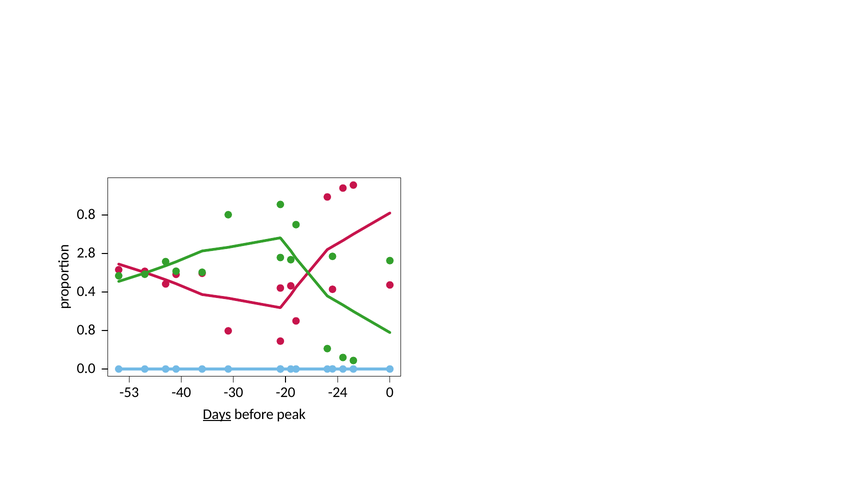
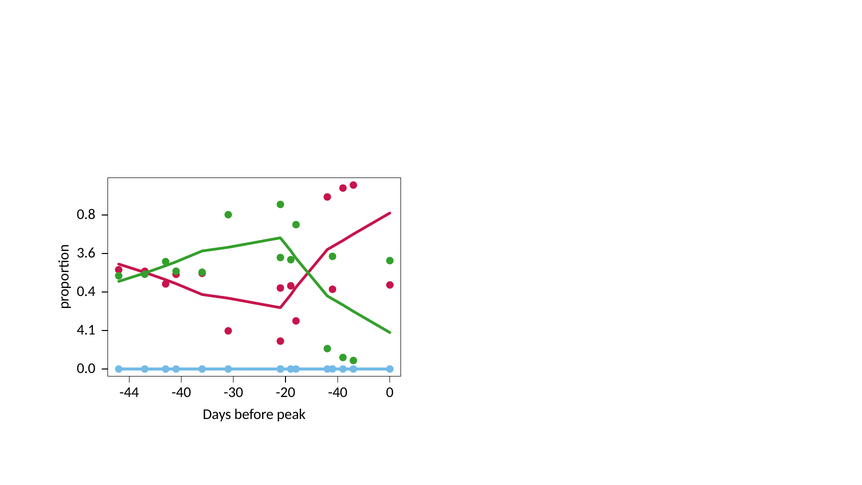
2.8: 2.8 -> 3.6 (86, 253)
0.8: 0.8 -> 4.1 (86, 330)
-53: -53 -> -44 (129, 392)
-20 -24: -24 -> -40 (338, 392)
Days underline: present -> none (217, 414)
